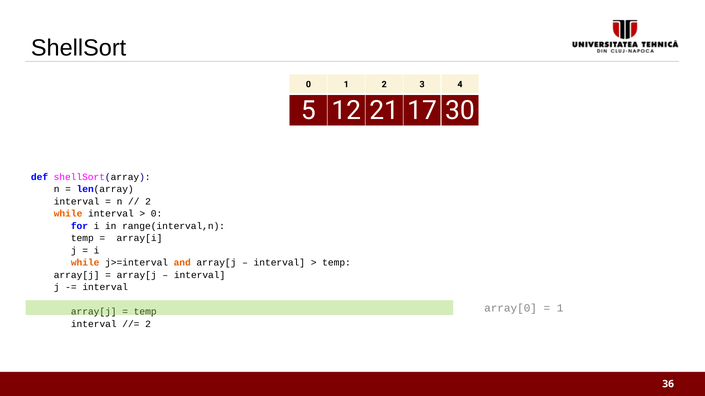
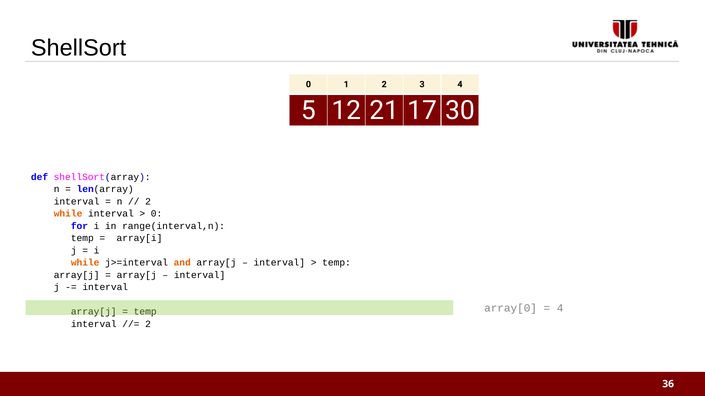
1: 1 -> 4 (560, 309)
